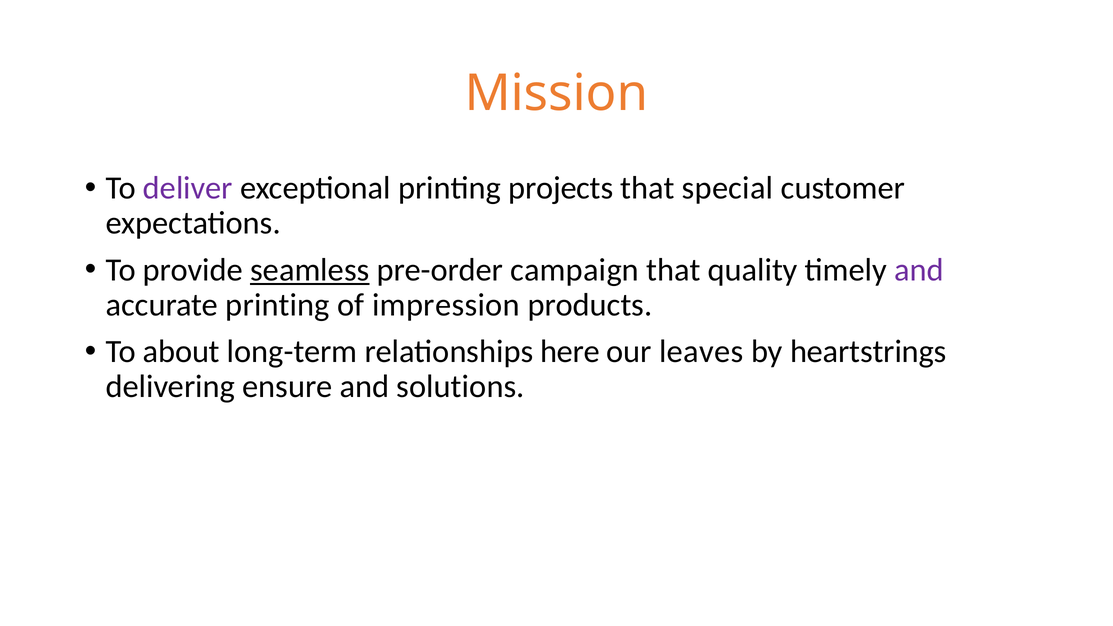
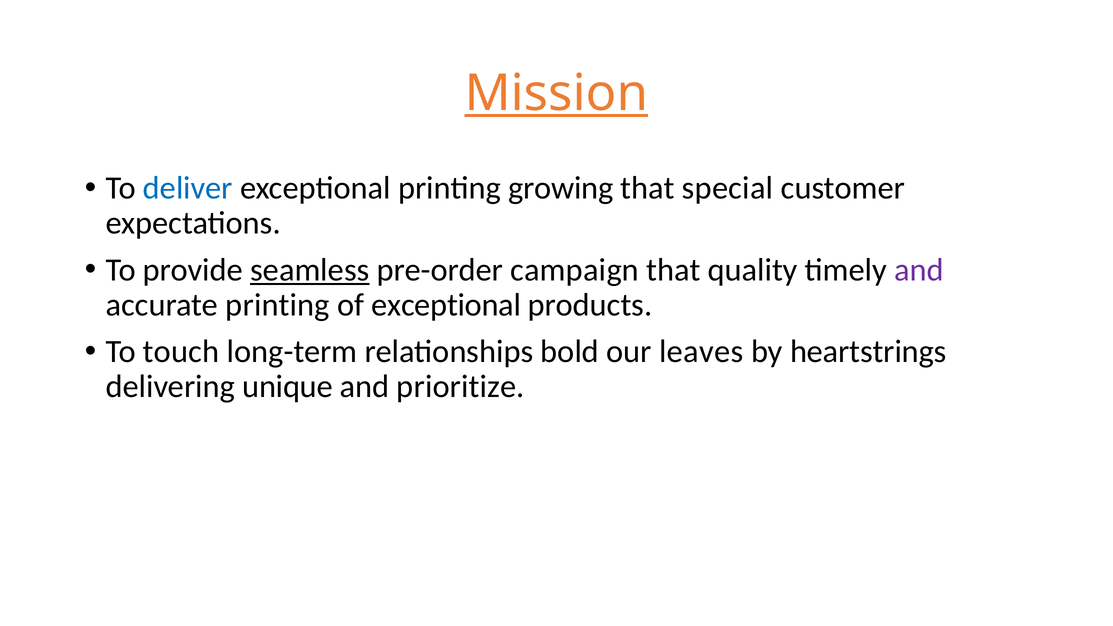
Mission underline: none -> present (556, 93)
deliver colour: purple -> blue (188, 188)
projects: projects -> growing (561, 188)
of impression: impression -> exceptional (446, 305)
about: about -> touch (181, 352)
here: here -> bold (570, 352)
ensure: ensure -> unique (288, 387)
solutions: solutions -> prioritize (460, 387)
